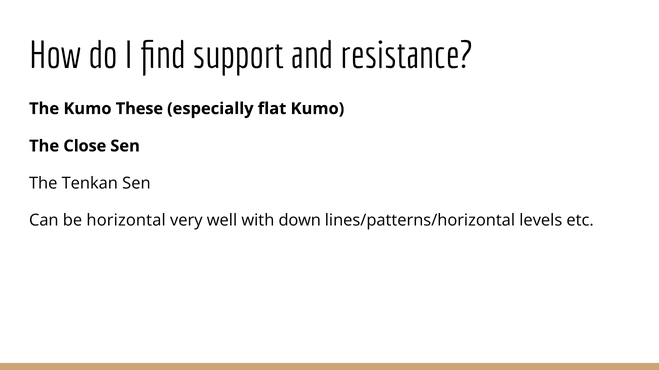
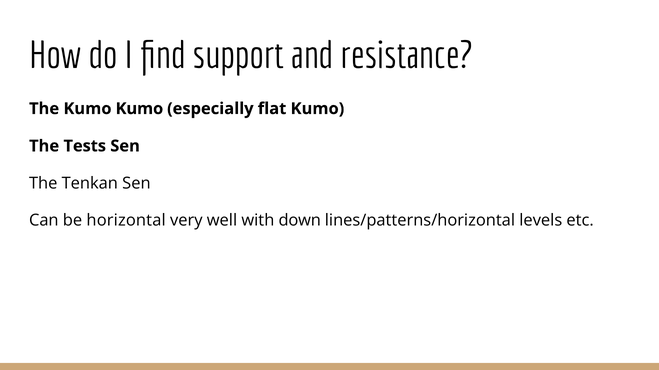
Kumo These: These -> Kumo (139, 109)
Close: Close -> Tests (85, 146)
